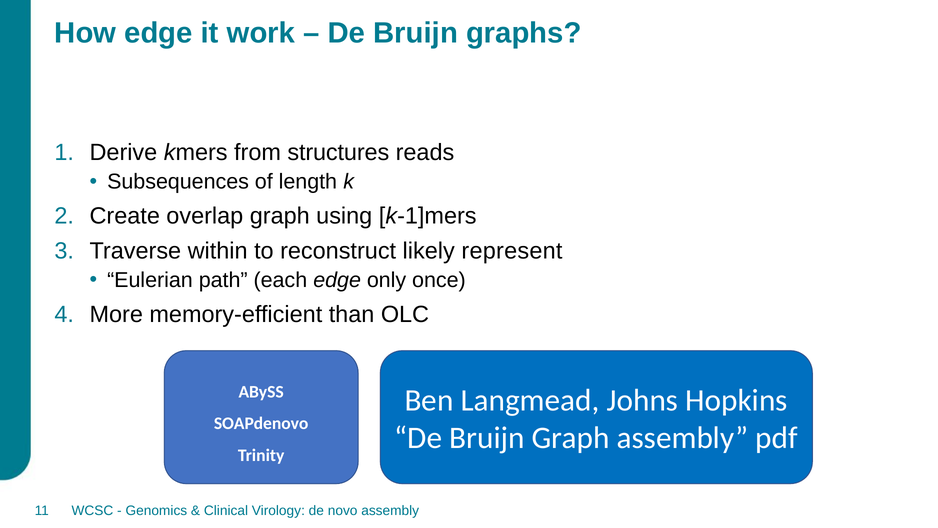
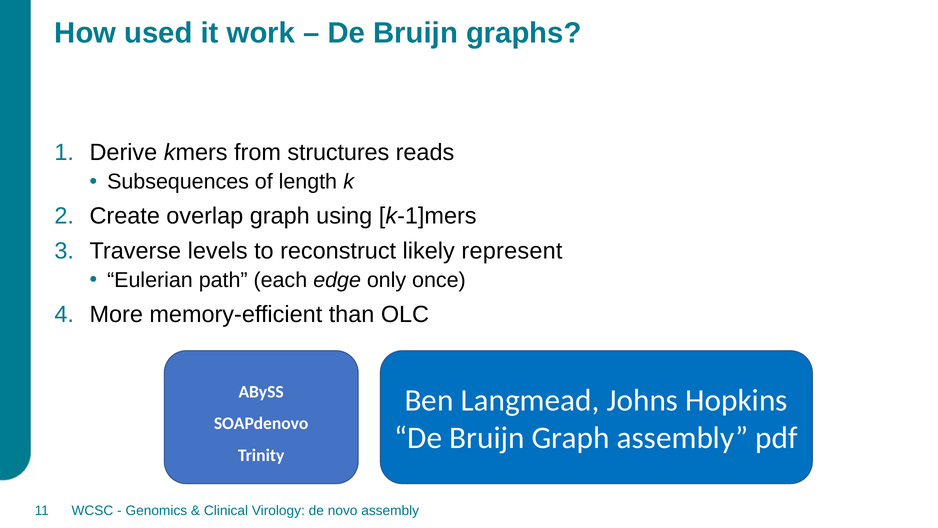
How edge: edge -> used (158, 33)
within: within -> levels (218, 251)
